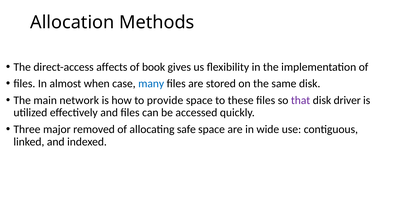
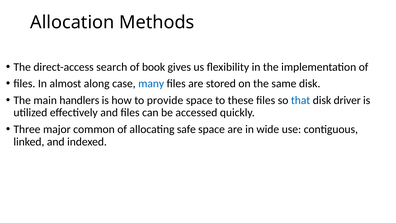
affects: affects -> search (112, 67)
when: when -> along (97, 84)
network: network -> handlers (79, 100)
that colour: purple -> blue (301, 100)
removed: removed -> common (94, 129)
